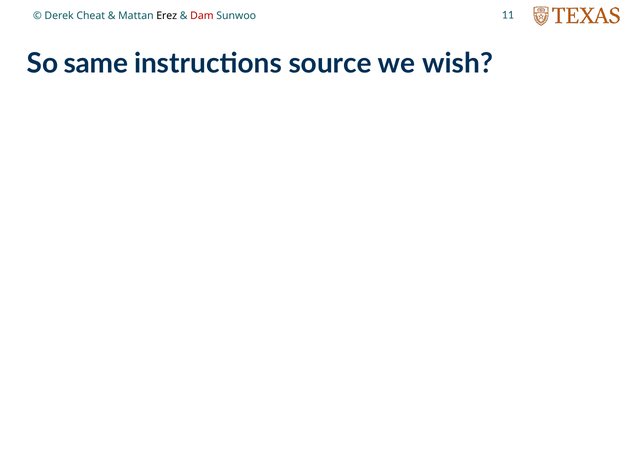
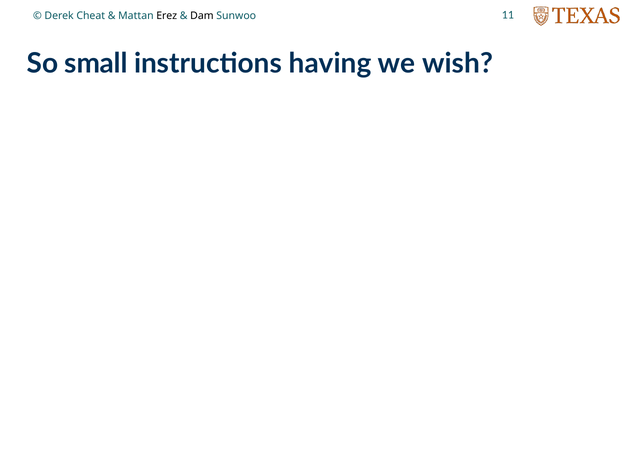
Dam colour: red -> black (202, 16)
same: same -> small (96, 63)
source: source -> having (330, 63)
